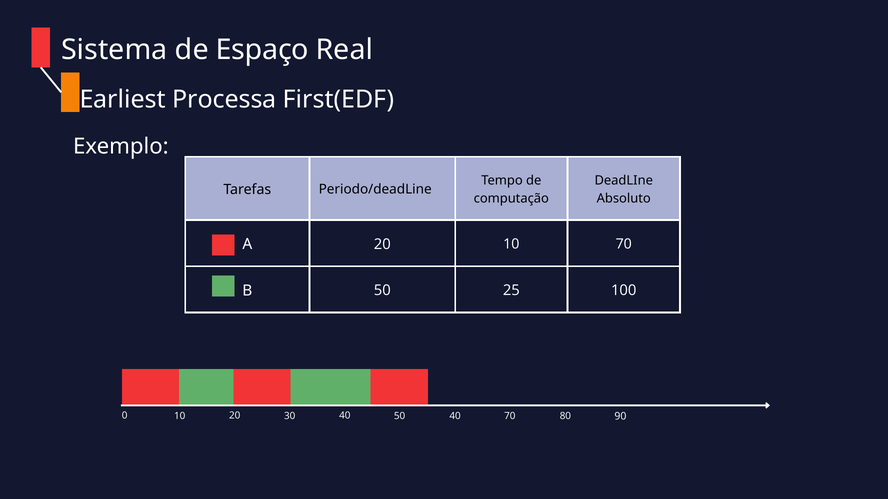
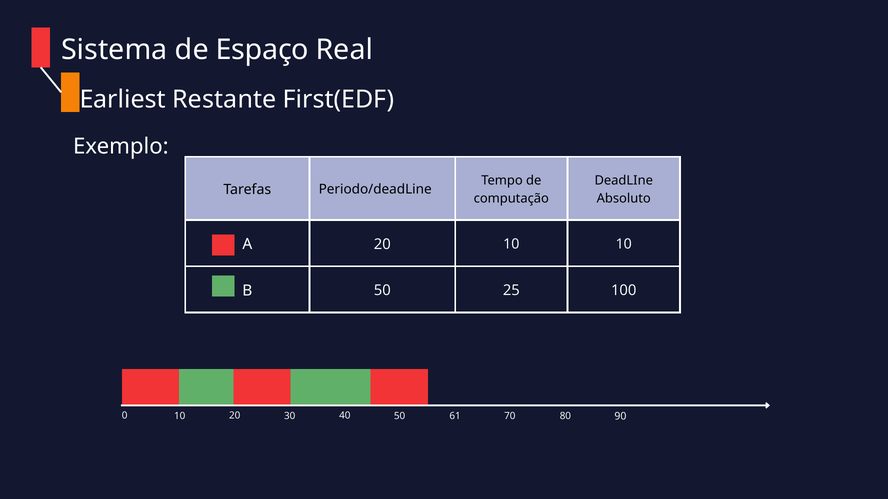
Processa: Processa -> Restante (224, 99)
10 70: 70 -> 10 (624, 244)
50 40: 40 -> 61 (455, 416)
